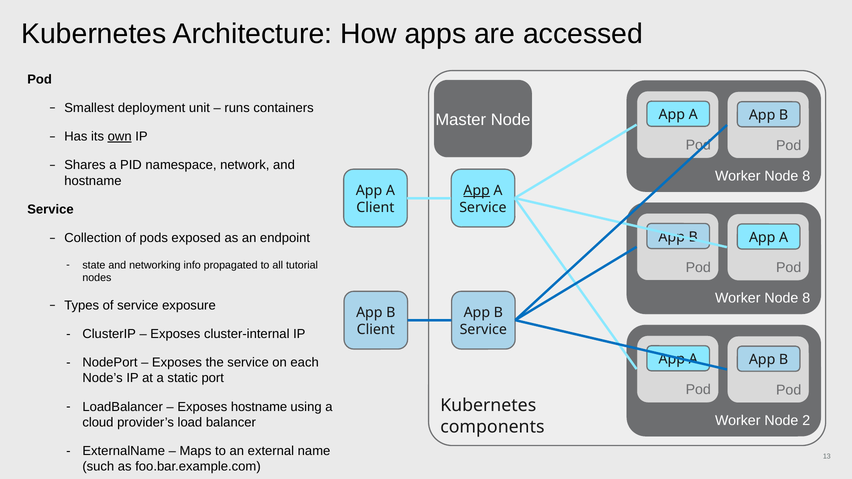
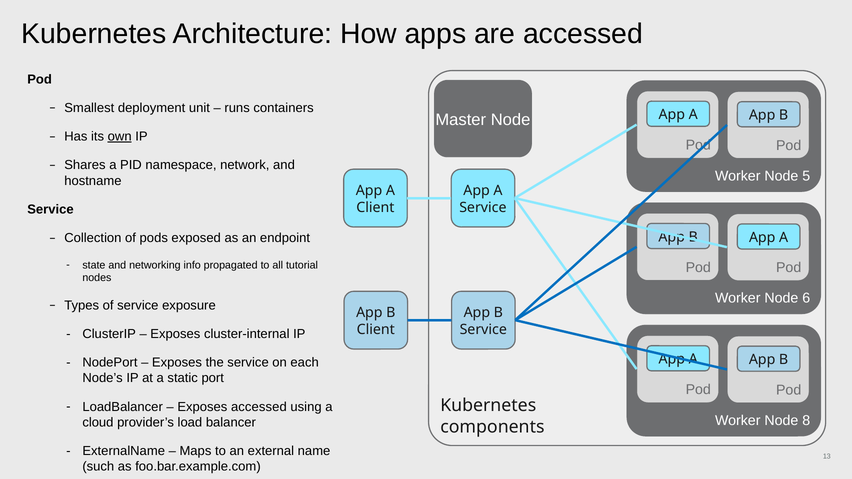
8: 8 -> 5 (806, 176)
App underline: present -> none (477, 191)
8: 8 -> 6 (806, 298)
Exposes hostname: hostname -> accessed (259, 407)
2: 2 -> 8 (806, 421)
